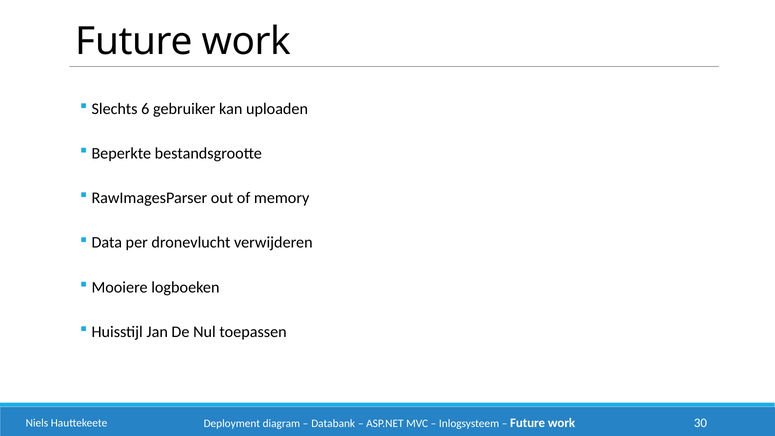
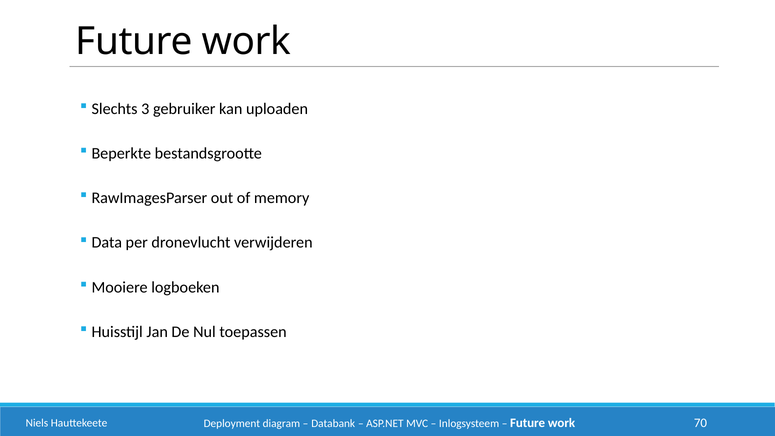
6: 6 -> 3 (145, 109)
30: 30 -> 70 (700, 423)
